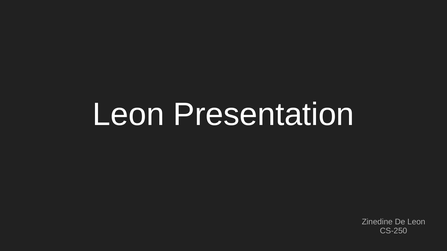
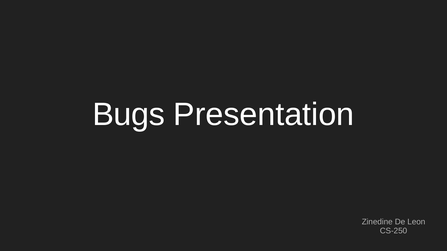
Leon: Leon -> Bugs (129, 115)
